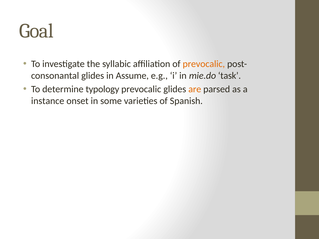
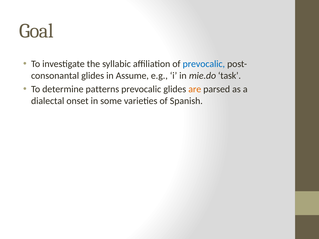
prevocalic colour: orange -> blue (204, 64)
typology: typology -> patterns (102, 89)
instance: instance -> dialectal (48, 101)
